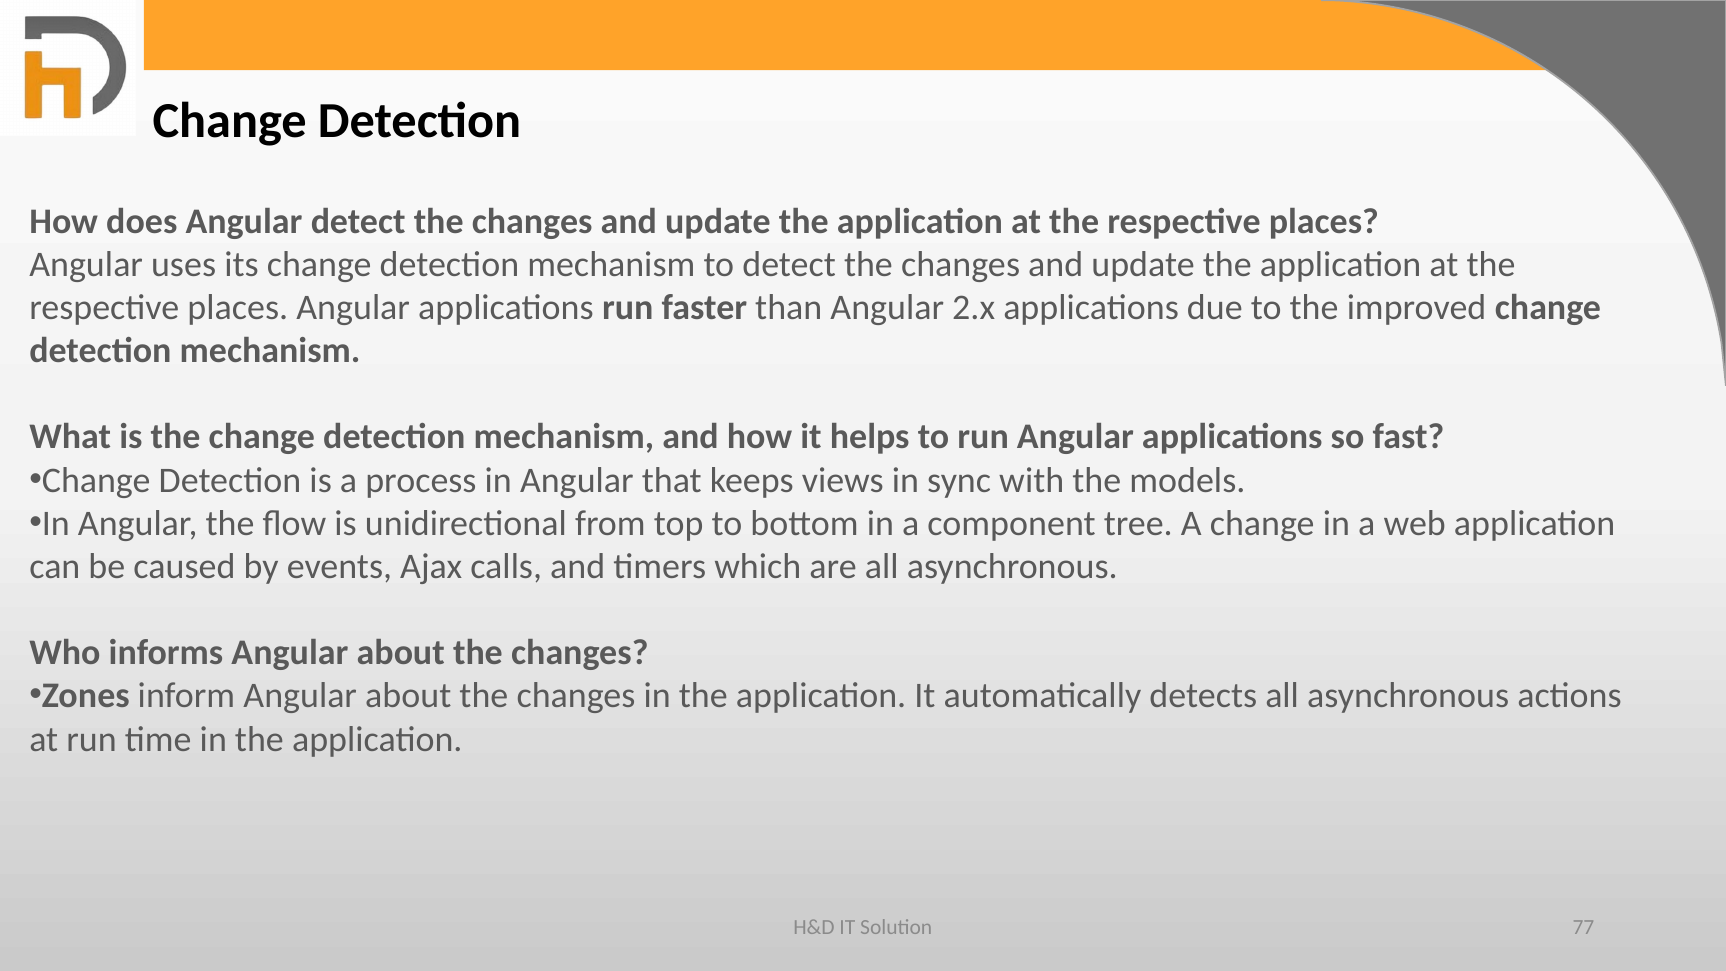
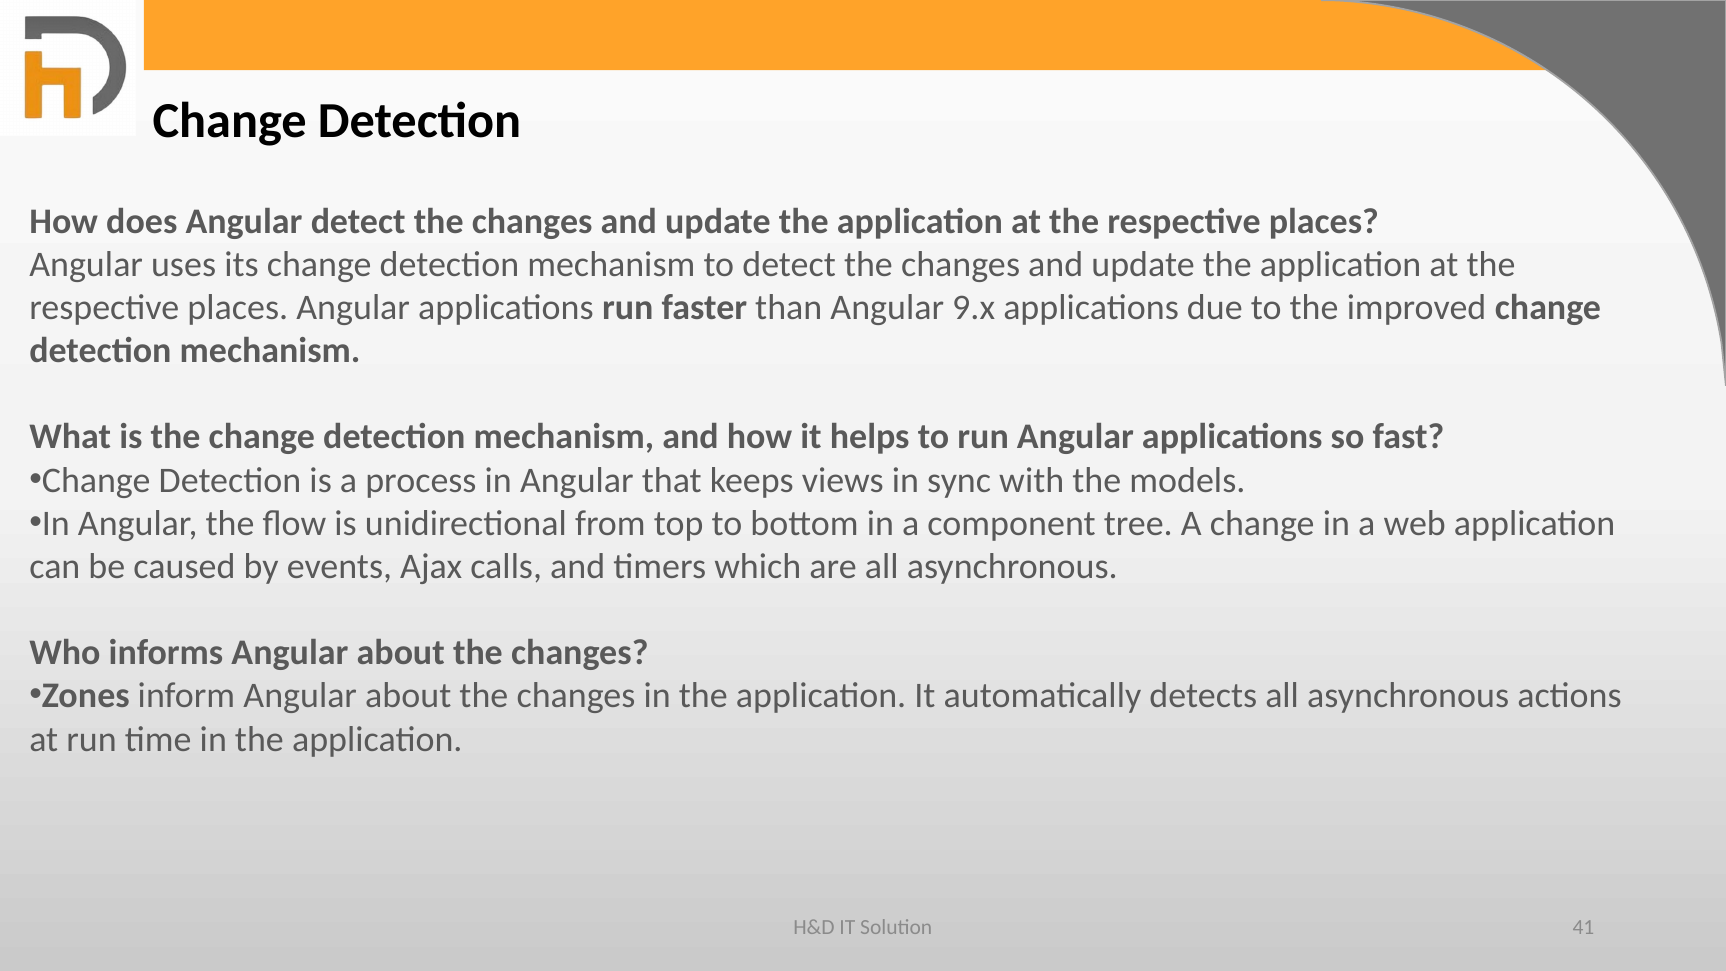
2.x: 2.x -> 9.x (974, 308)
77: 77 -> 41 (1583, 927)
